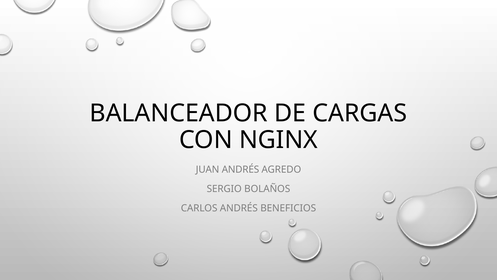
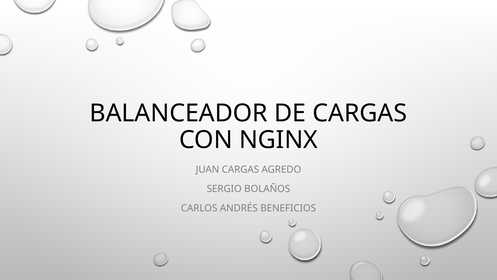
JUAN ANDRÉS: ANDRÉS -> CARGAS (240, 169)
